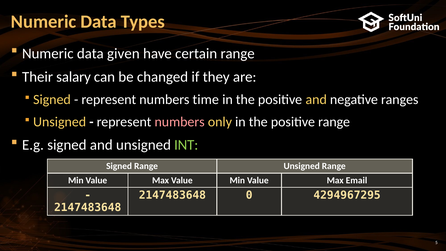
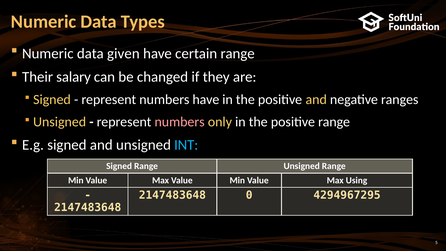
numbers time: time -> have (206, 100)
INT colour: light green -> light blue (186, 145)
Email: Email -> Using (357, 180)
